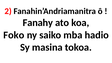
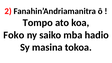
Fanahy: Fanahy -> Tompo (38, 23)
